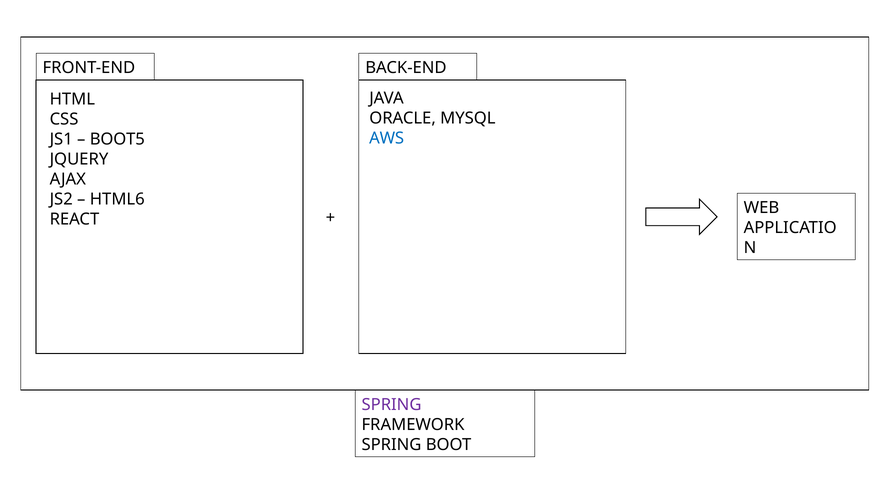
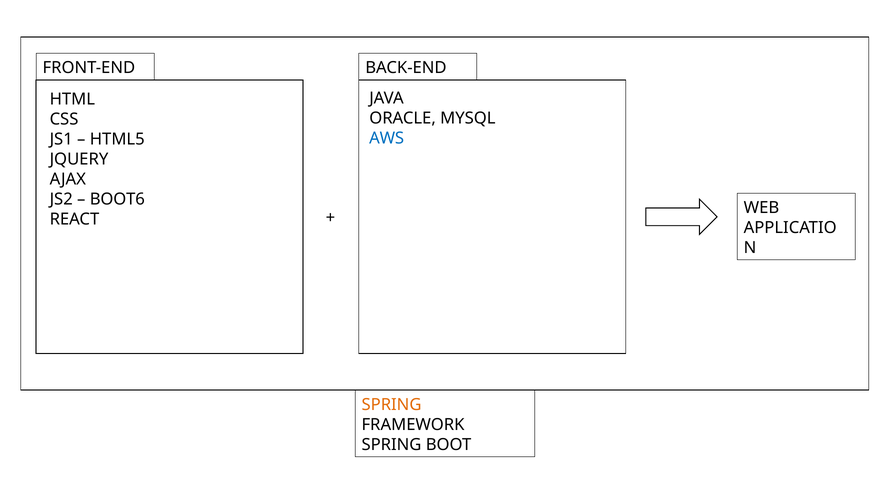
BOOT5: BOOT5 -> HTML5 (117, 139)
HTML6: HTML6 -> BOOT6 (117, 199)
SPRING colour: purple -> orange (392, 404)
